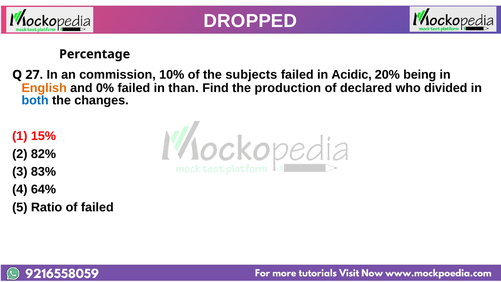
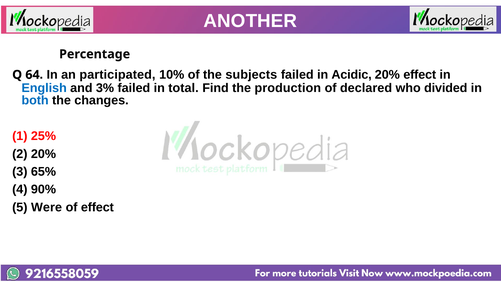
DROPPED: DROPPED -> ANOTHER (250, 21)
27: 27 -> 64 (32, 75)
commission: commission -> participated (117, 75)
20% being: being -> effect (420, 75)
English colour: orange -> blue (44, 88)
0%: 0% -> 3% (105, 88)
than: than -> total (183, 88)
15%: 15% -> 25% (43, 136)
2 82%: 82% -> 20% (43, 154)
83%: 83% -> 65% (43, 172)
64%: 64% -> 90% (43, 189)
Ratio: Ratio -> Were (47, 207)
of failed: failed -> effect (97, 207)
